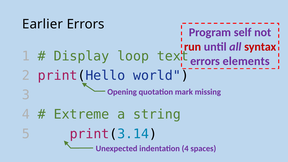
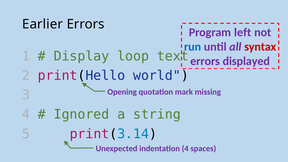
self: self -> left (243, 32)
run colour: red -> blue (193, 47)
elements: elements -> displayed (246, 61)
Extreme: Extreme -> Ignored (81, 114)
